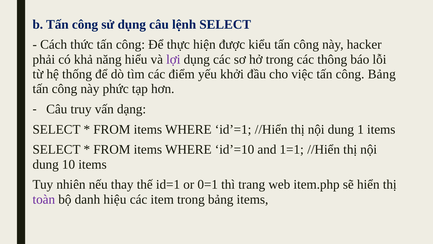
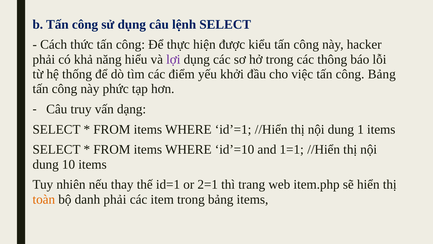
0=1: 0=1 -> 2=1 (208, 184)
toàn colour: purple -> orange (44, 199)
danh hiệu: hiệu -> phải (115, 199)
